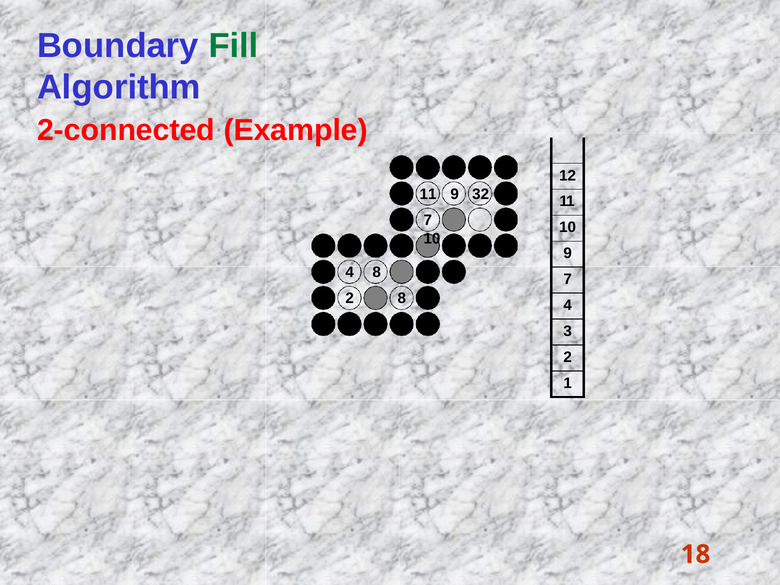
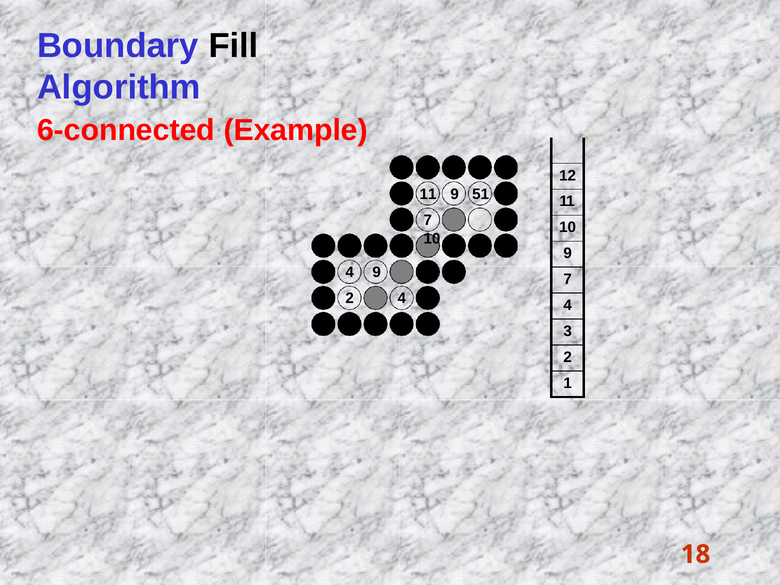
Fill colour: green -> black (234, 46)
2-connected: 2-connected -> 6-connected (126, 130)
32: 32 -> 51 (481, 194)
4 8: 8 -> 9 (377, 272)
2 8: 8 -> 4 (402, 298)
